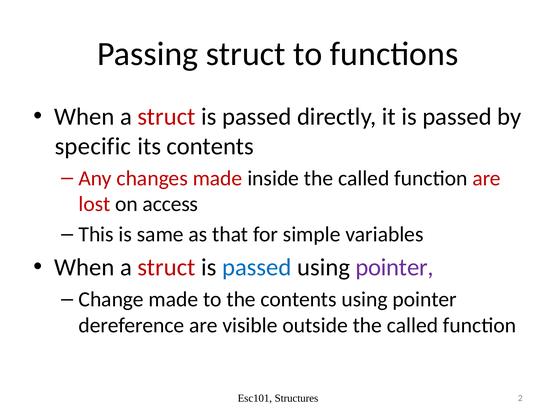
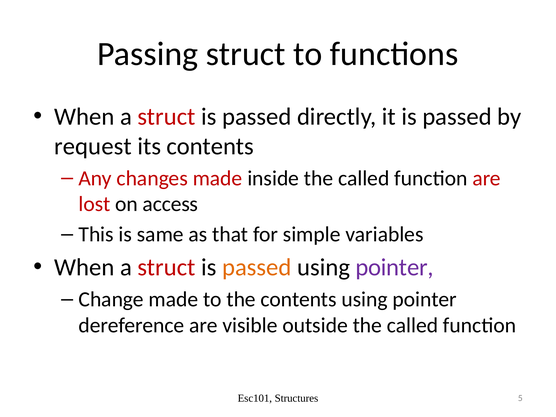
specific: specific -> request (93, 146)
passed colour: blue -> orange (257, 267)
2: 2 -> 5 (520, 398)
